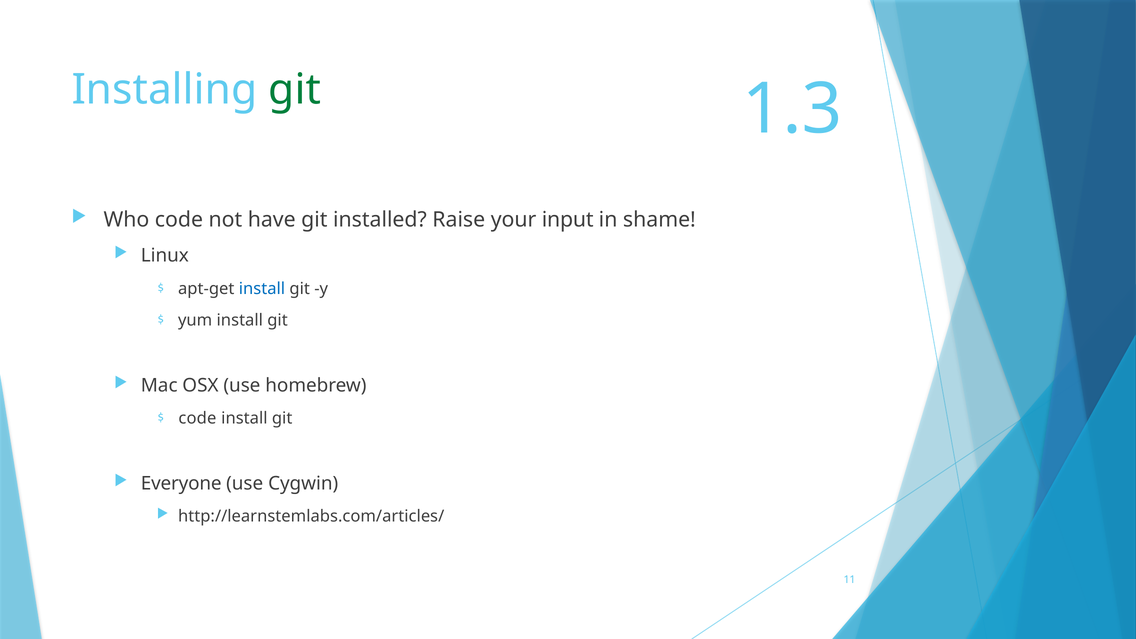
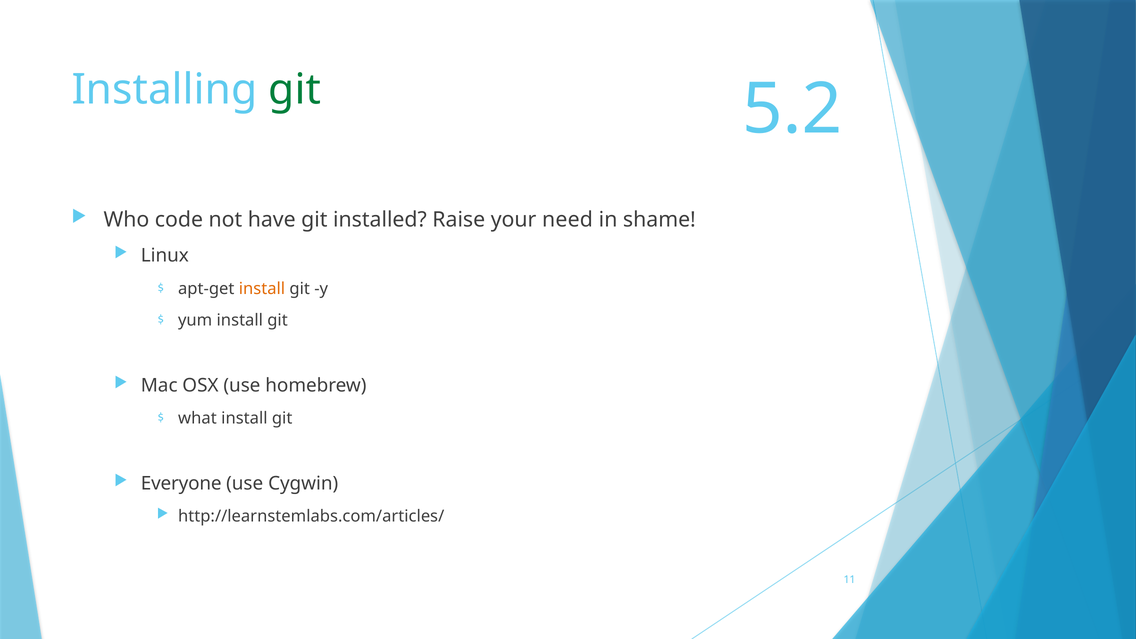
1.3: 1.3 -> 5.2 (792, 109)
input: input -> need (567, 220)
install colour: blue -> orange (262, 289)
code: code -> what (197, 418)
